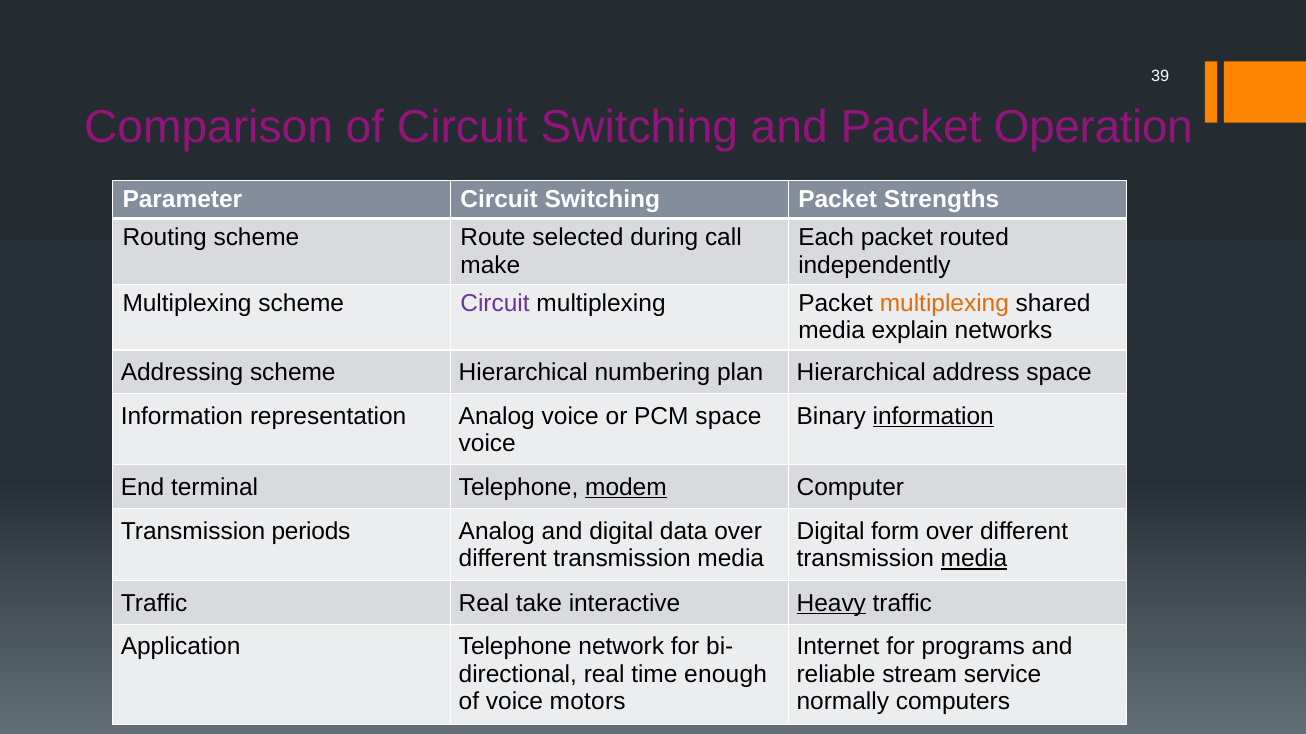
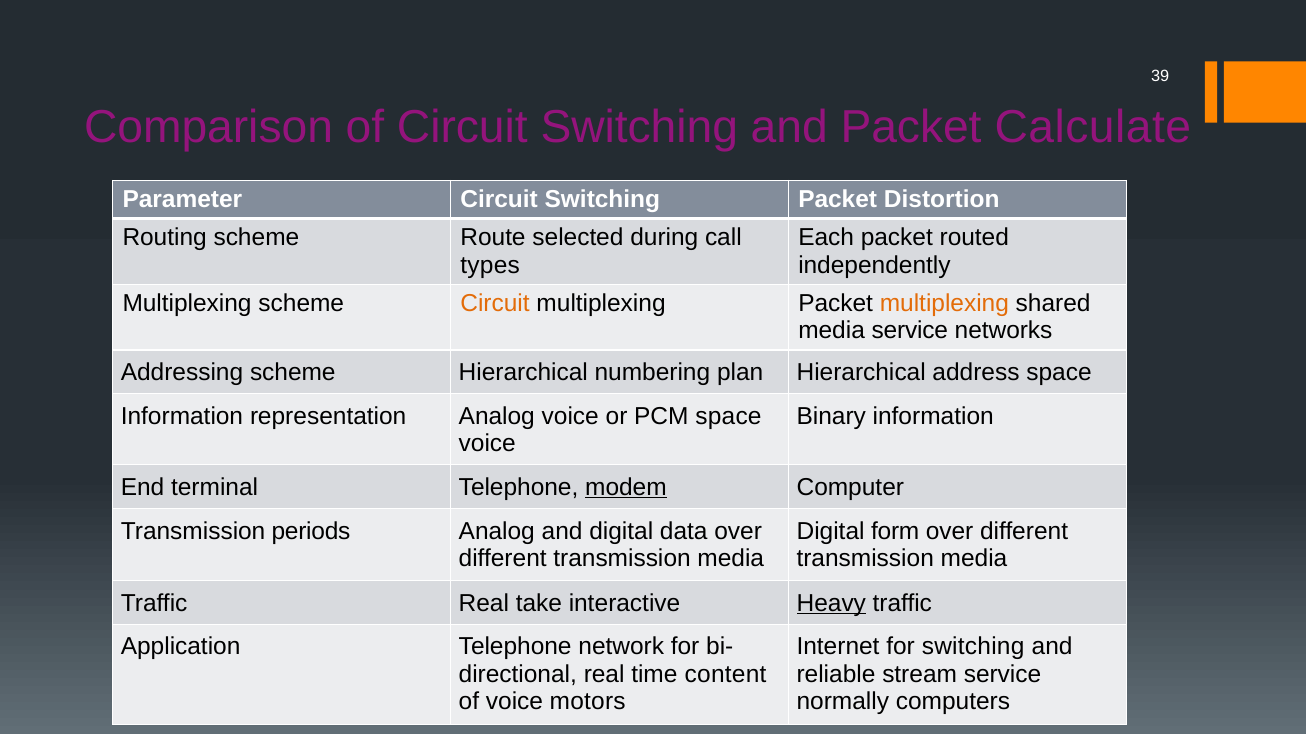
Operation: Operation -> Calculate (1093, 128)
Strengths: Strengths -> Distortion (942, 200)
make: make -> types (490, 265)
Circuit colour: purple -> orange (495, 304)
media explain: explain -> service (910, 331)
information underline: present -> none (933, 416)
media underline: present -> none (974, 559)
for programs: programs -> switching (973, 647)
enough: enough -> content (726, 675)
